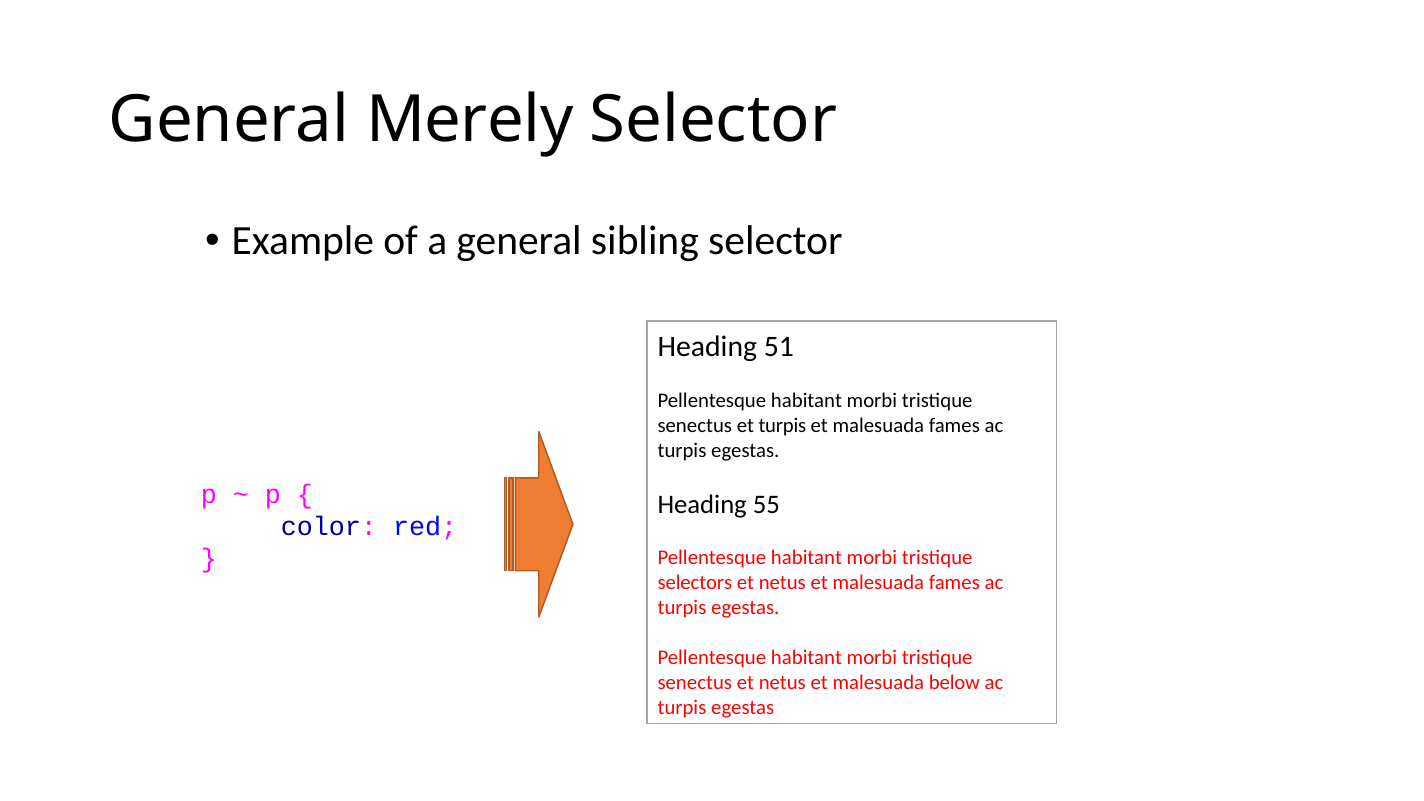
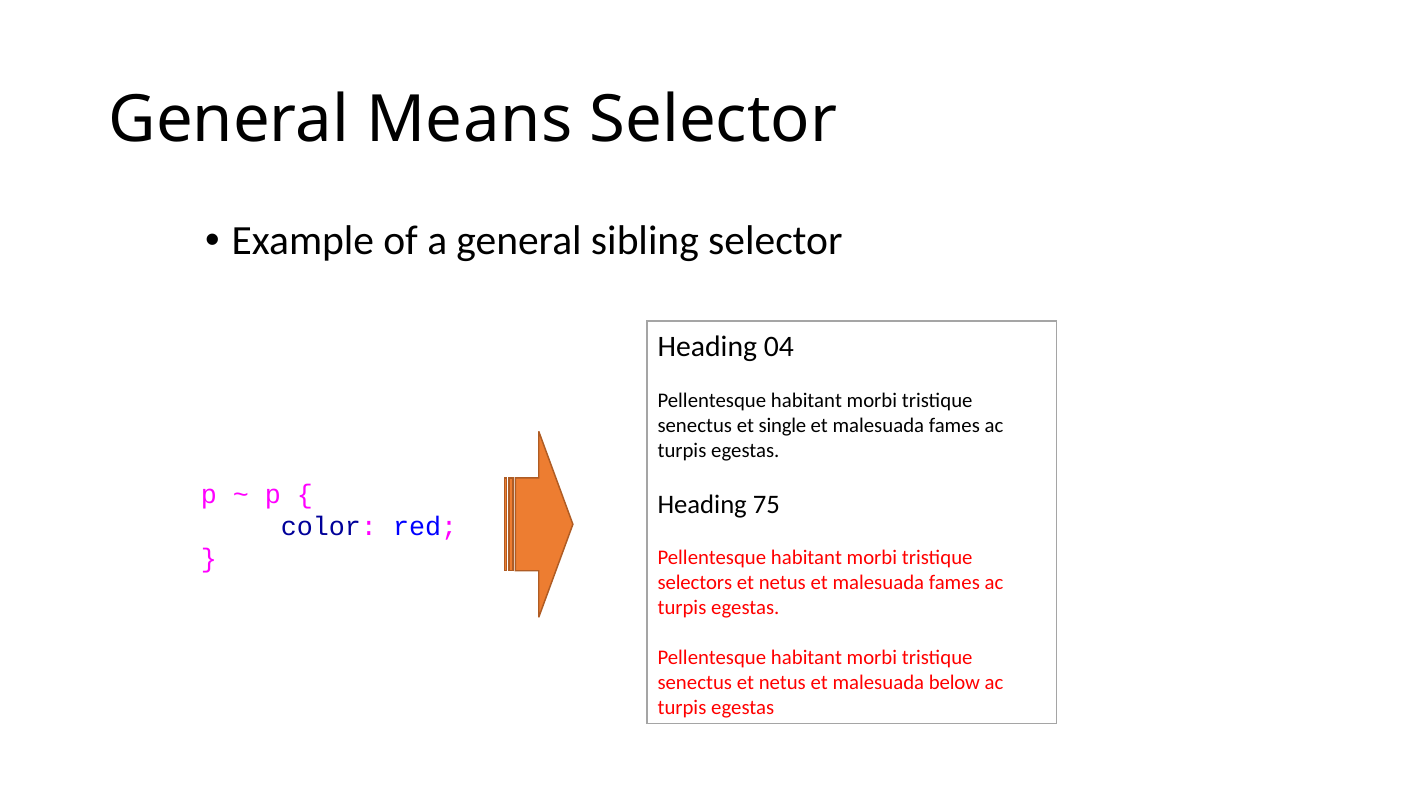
Merely: Merely -> Means (469, 120)
51: 51 -> 04 (779, 346)
et turpis: turpis -> single (782, 426)
55: 55 -> 75 (766, 505)
